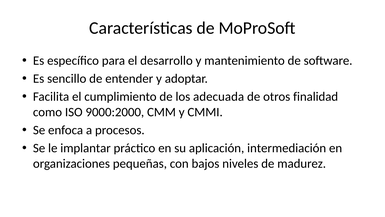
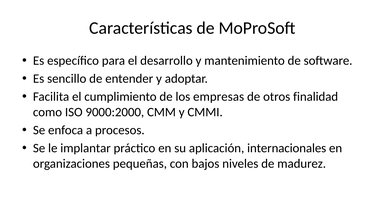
adecuada: adecuada -> empresas (219, 97)
intermediación: intermediación -> internacionales (287, 148)
